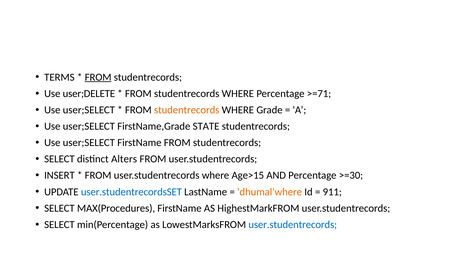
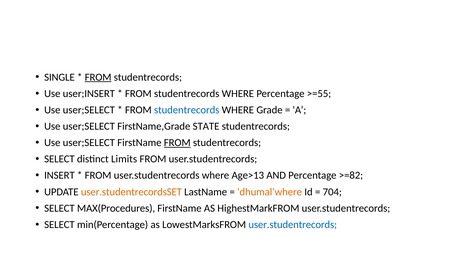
TERMS: TERMS -> SINGLE (59, 77)
user;DELETE: user;DELETE -> user;INSERT (89, 93)
>=71: >=71 -> >=55 (319, 93)
studentrecords colour: orange -> blue (187, 110)
FROM underline: none -> present (177, 142)
Alters: Alters -> Limits (124, 159)
Age>15: Age>15 -> Age>13 (248, 175)
>=30: >=30 -> >=82 (351, 175)
user.studentrecordsSET colour: blue -> orange (131, 192)
911: 911 -> 704 (332, 192)
